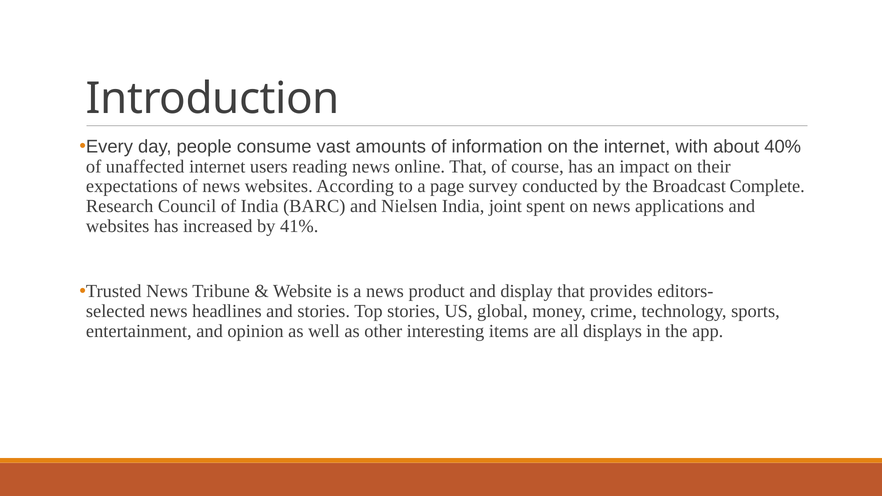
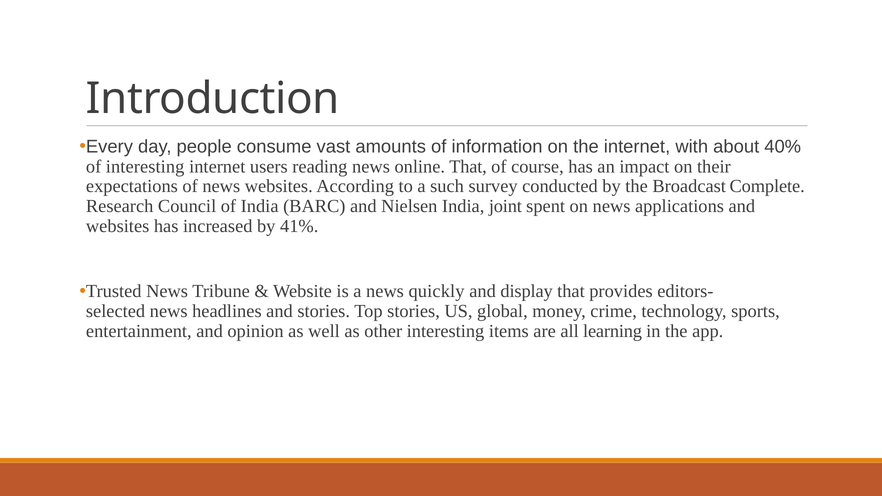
of unaffected: unaffected -> interesting (145, 166)
page: page -> such (447, 186)
product: product -> quickly (437, 291)
displays: displays -> learning (613, 331)
